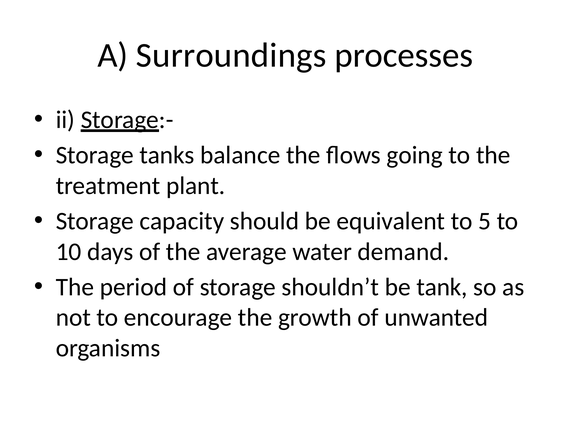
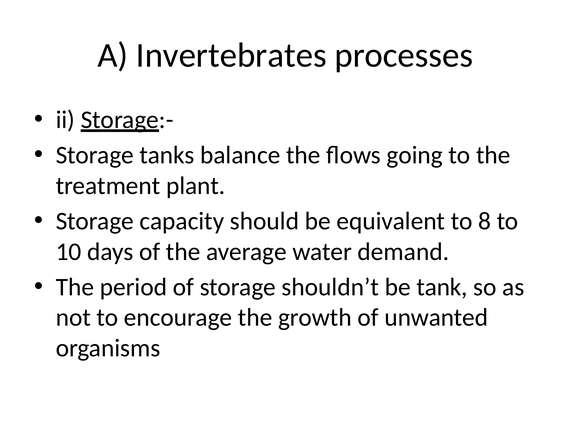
Surroundings: Surroundings -> Invertebrates (231, 55)
5: 5 -> 8 (485, 221)
